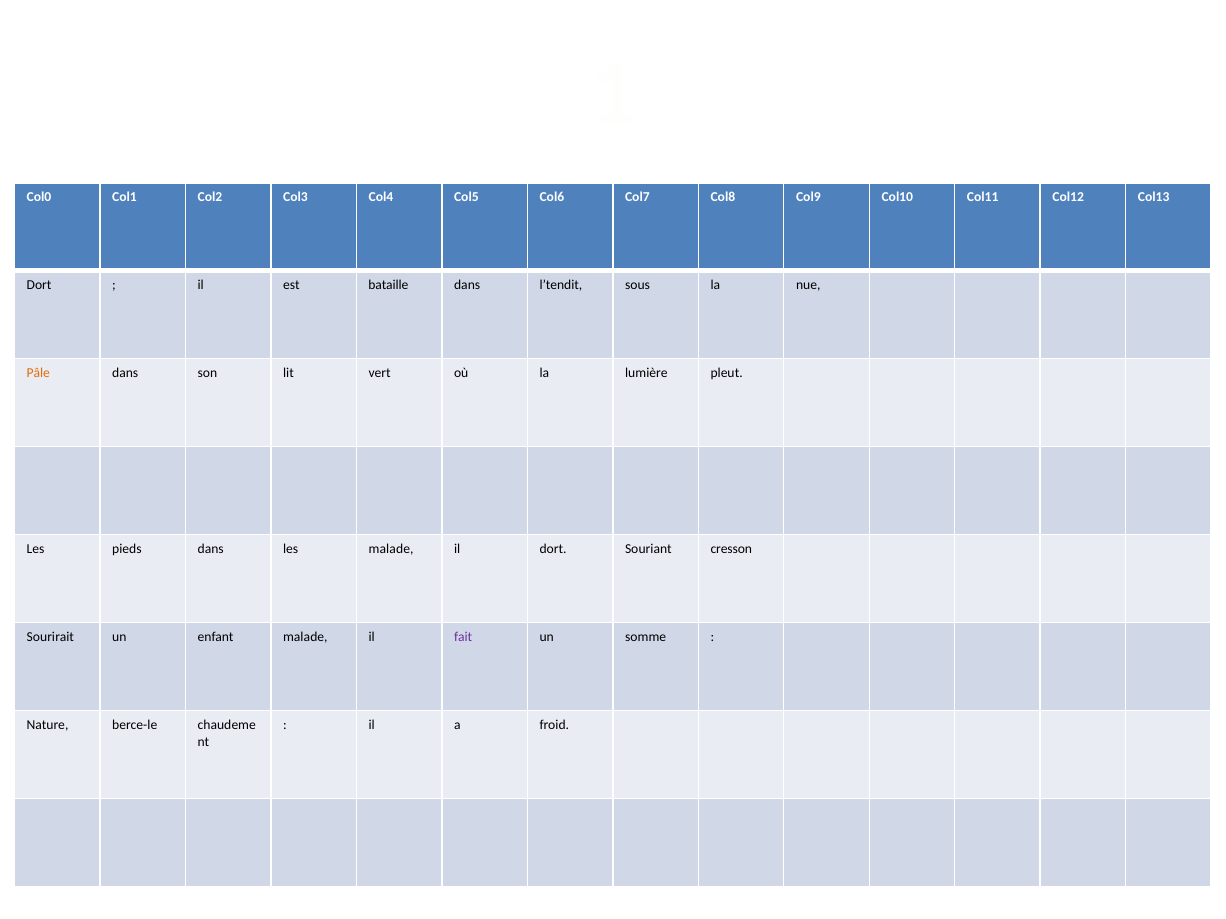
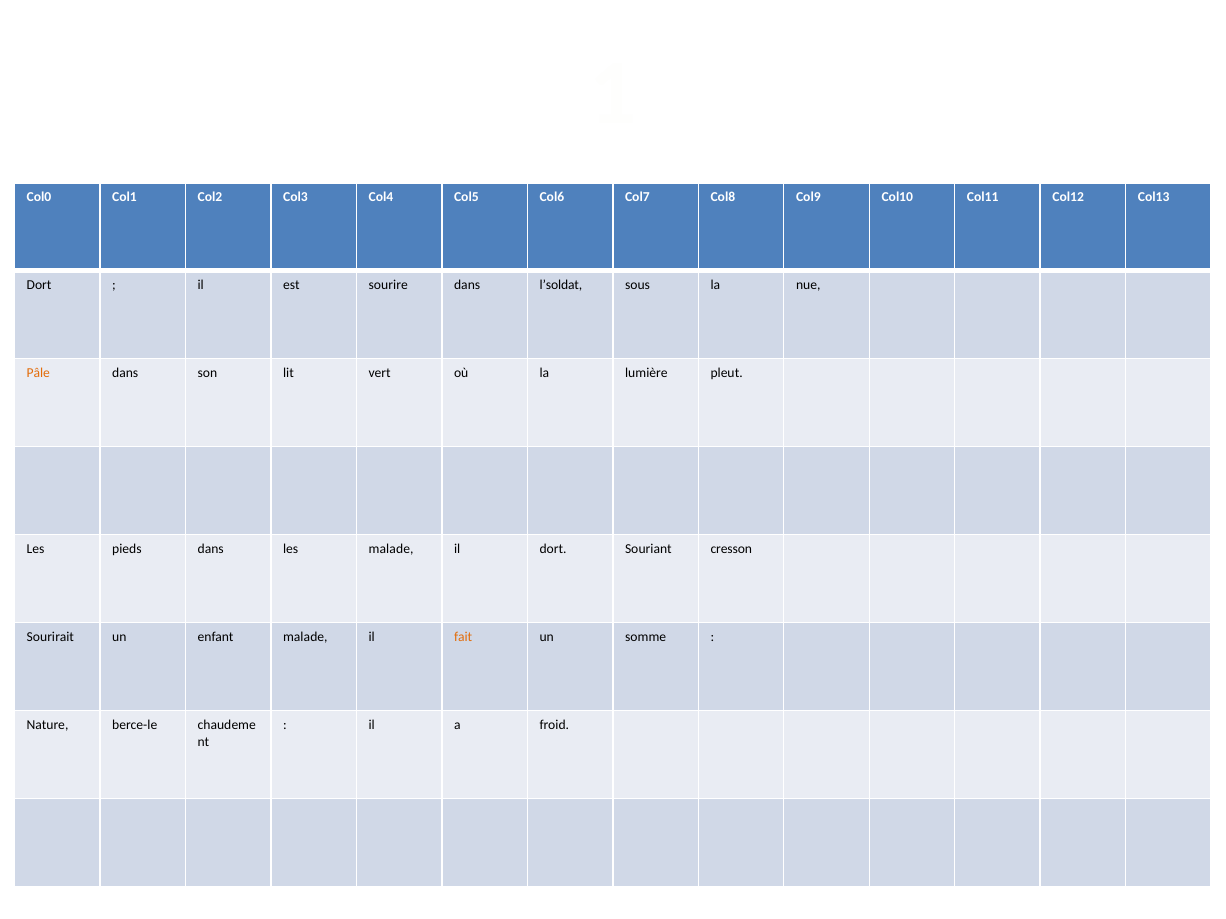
bataille: bataille -> sourire (388, 286)
l’tendit: l’tendit -> l’soldat (561, 286)
fait colour: purple -> orange (463, 638)
